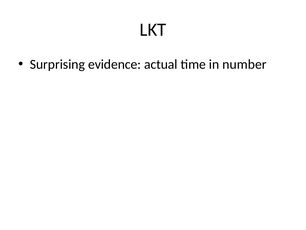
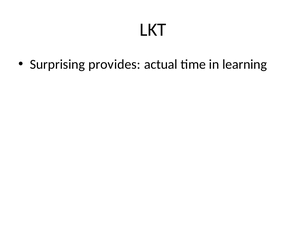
evidence: evidence -> provides (114, 64)
number: number -> learning (245, 64)
